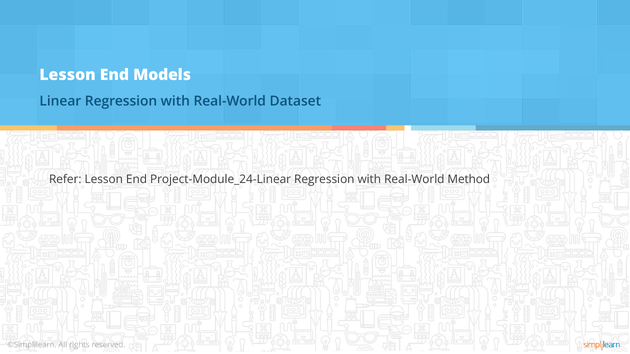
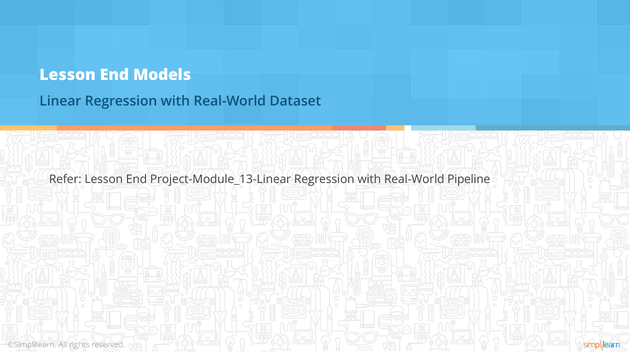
Project-Module_24-Linear: Project-Module_24-Linear -> Project-Module_13-Linear (221, 180)
Method: Method -> Pipeline (469, 180)
